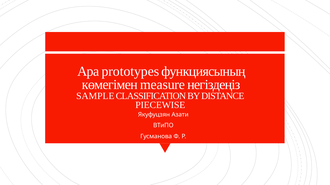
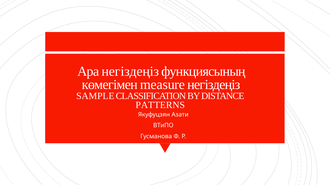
Ара prototypes: prototypes -> негіздеңіз (130, 72)
PIECEWISE: PIECEWISE -> PATTERNS (160, 105)
